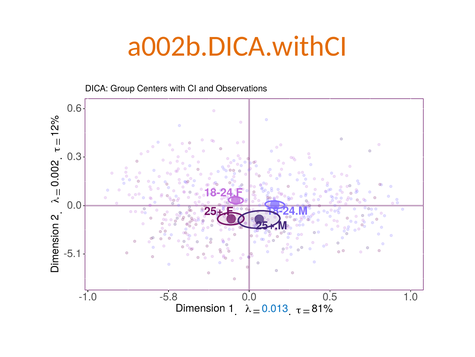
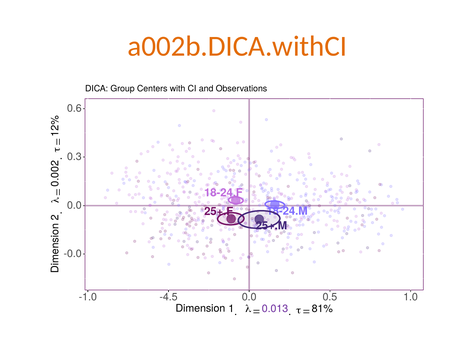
-5.1: -5.1 -> -0.0 (73, 253)
-5.8: -5.8 -> -4.5 (169, 296)
0.013 colour: blue -> purple (275, 308)
